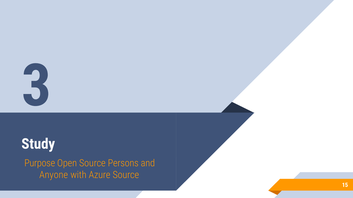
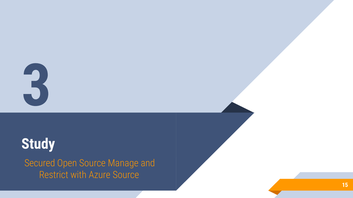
Purpose: Purpose -> Secured (40, 164)
Persons: Persons -> Manage (123, 164)
Anyone: Anyone -> Restrict (54, 175)
